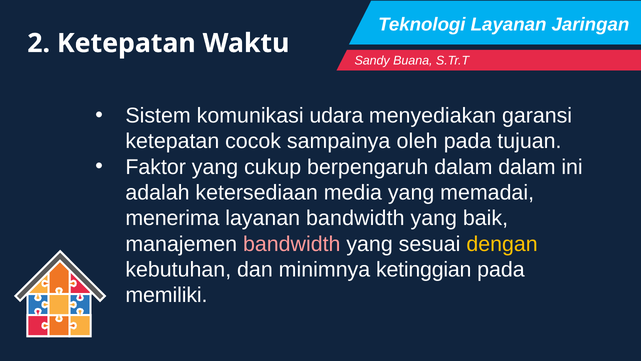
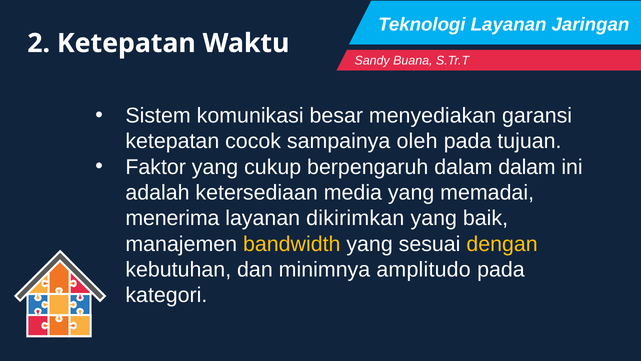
udara: udara -> besar (336, 115)
layanan bandwidth: bandwidth -> dikirimkan (355, 218)
bandwidth colour: pink -> yellow (292, 244)
ketinggian: ketinggian -> amplitudo (424, 269)
memiliki: memiliki -> kategori (166, 295)
